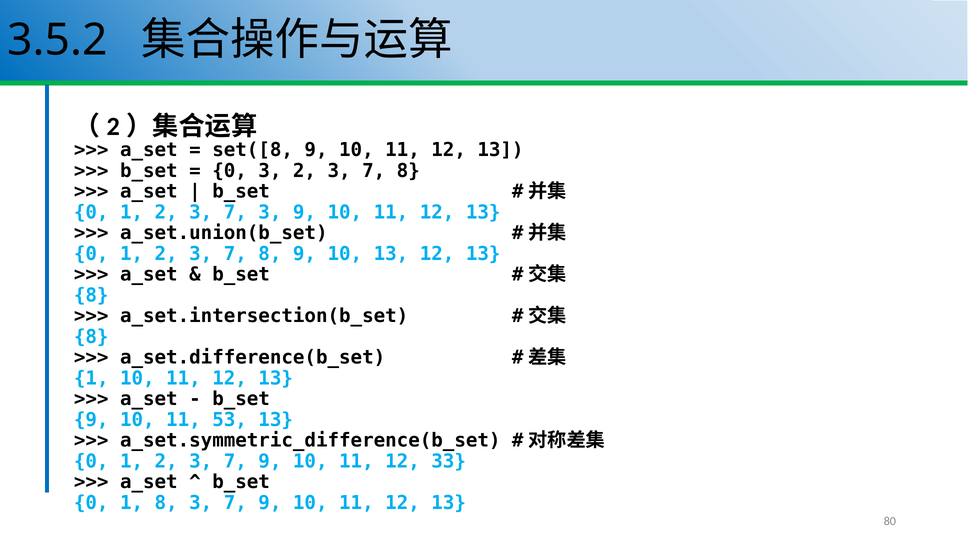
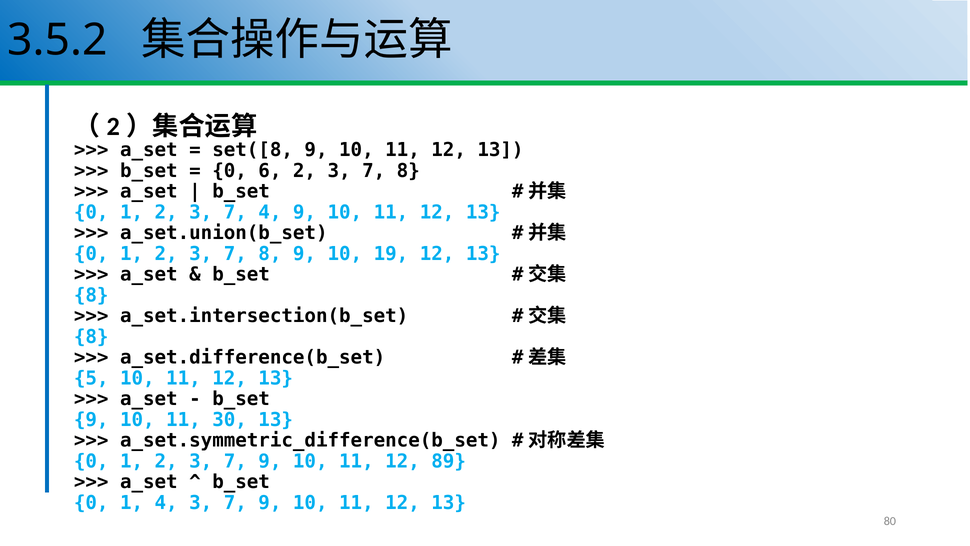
0 3: 3 -> 6 (270, 171)
7 3: 3 -> 4 (270, 212)
10 13: 13 -> 19 (391, 254)
1: 1 -> 5 (91, 378)
53: 53 -> 30 (230, 420)
33: 33 -> 89 (449, 461)
1 8: 8 -> 4 (166, 503)
